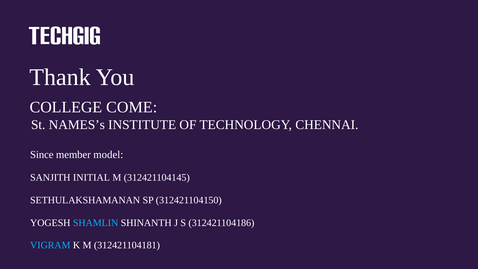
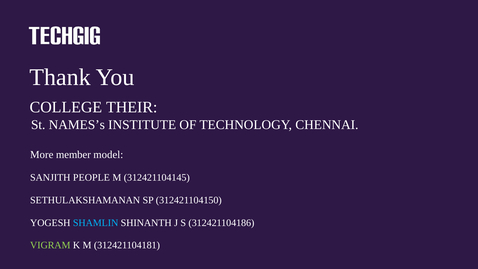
COME: COME -> THEIR (132, 107)
Since: Since -> More (42, 155)
INITIAL: INITIAL -> PEOPLE (91, 178)
VIGRAM colour: light blue -> light green (50, 245)
